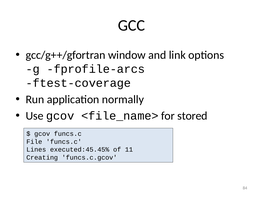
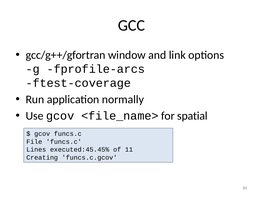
stored: stored -> spatial (192, 116)
